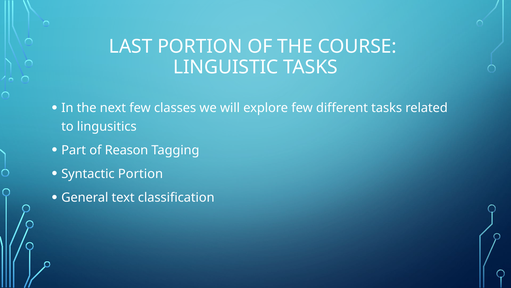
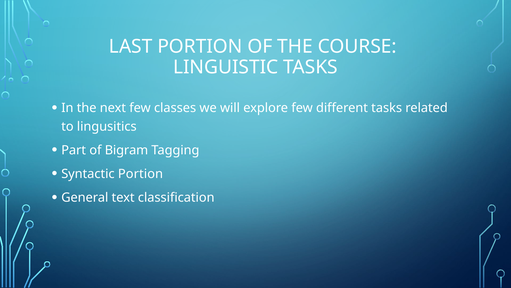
Reason: Reason -> Bigram (126, 150)
